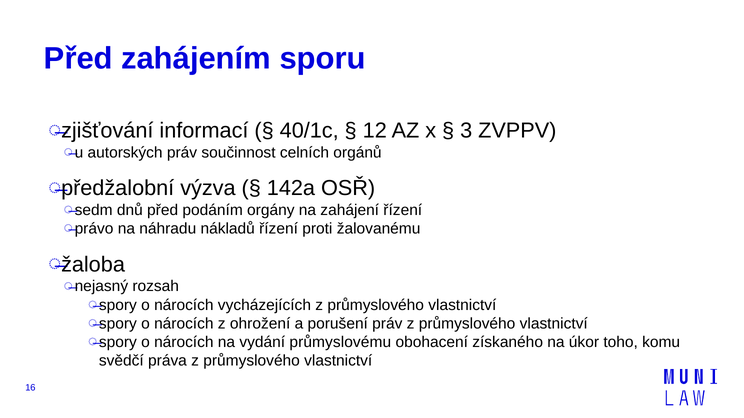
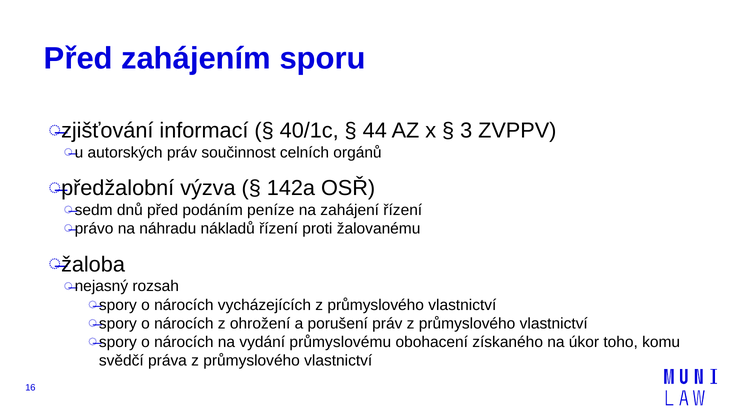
12: 12 -> 44 (375, 131)
orgány: orgány -> peníze (271, 210)
